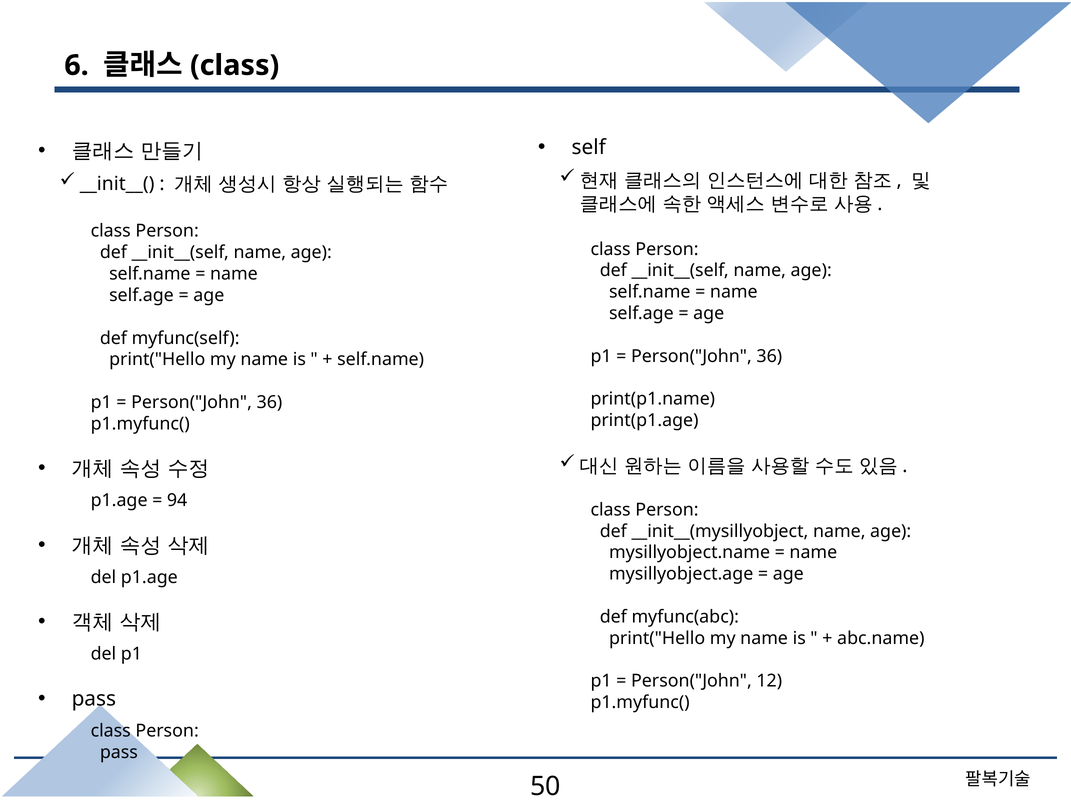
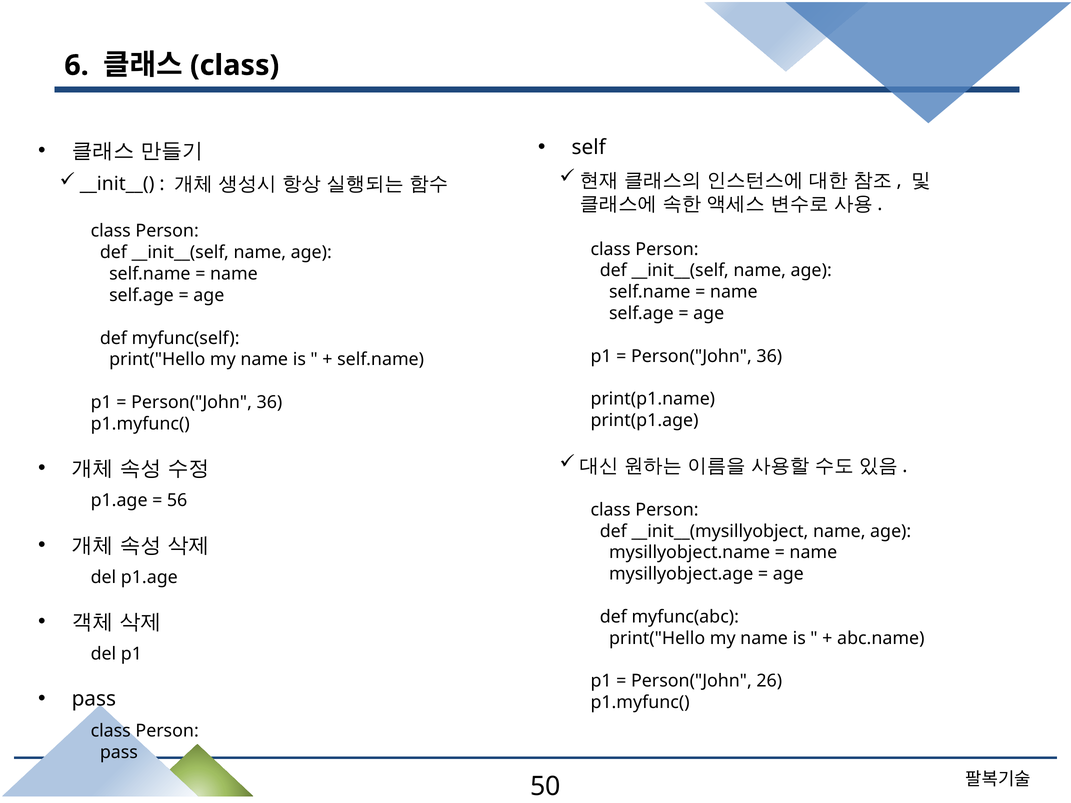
94: 94 -> 56 (177, 501)
12: 12 -> 26 (769, 681)
